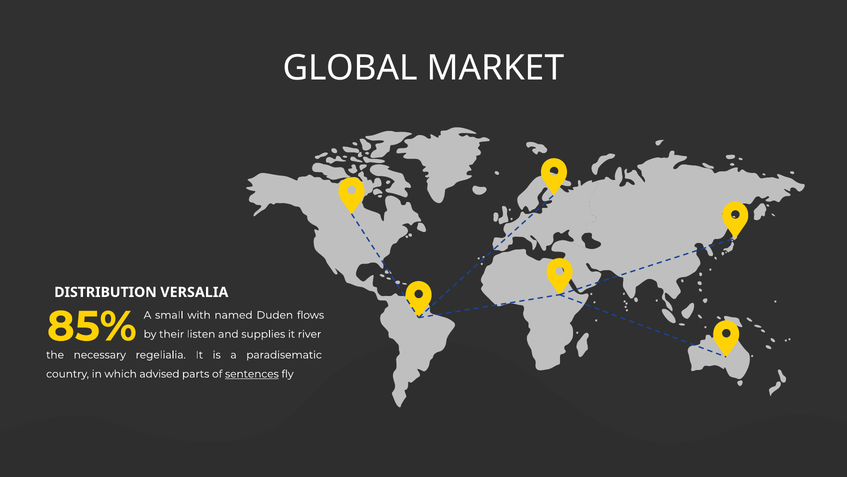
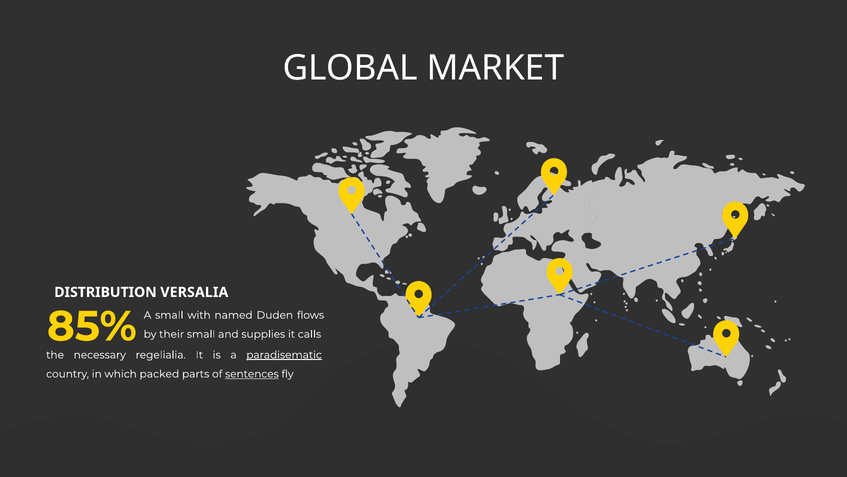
their listen: listen -> small (201, 334)
river: river -> calls (309, 334)
paradisematic underline: none -> present (284, 355)
advised: advised -> packed (159, 374)
